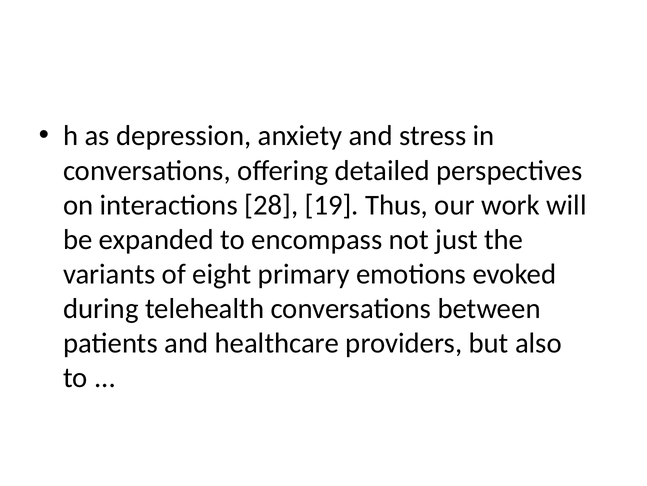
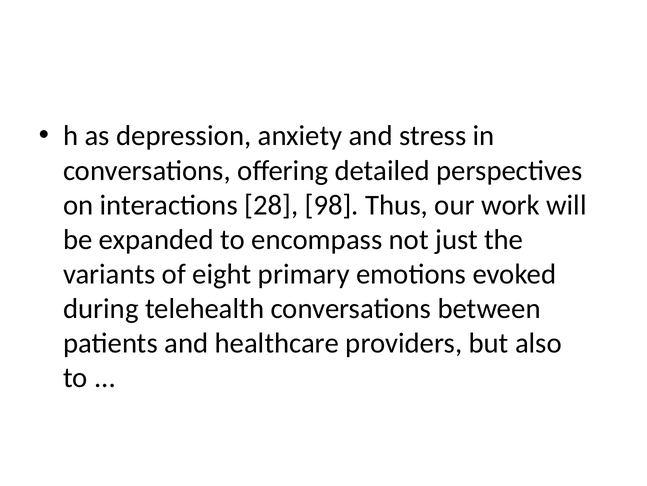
19: 19 -> 98 (332, 205)
